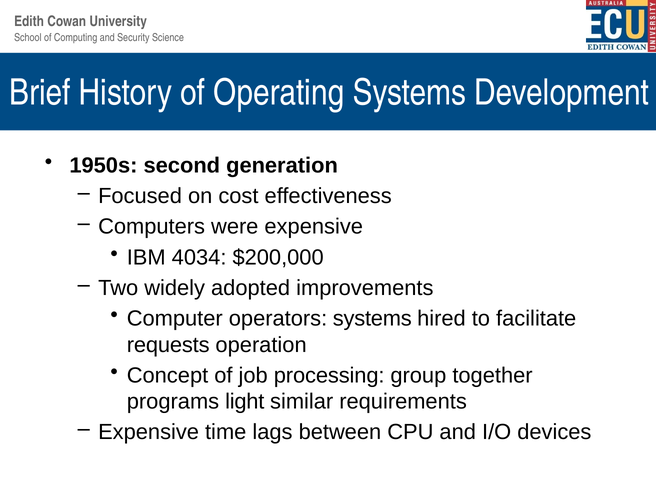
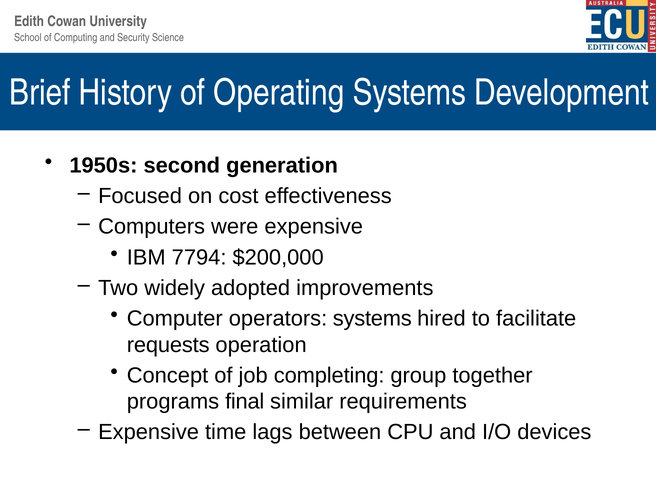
4034: 4034 -> 7794 (199, 257)
processing: processing -> completing (329, 375)
light: light -> final (245, 402)
